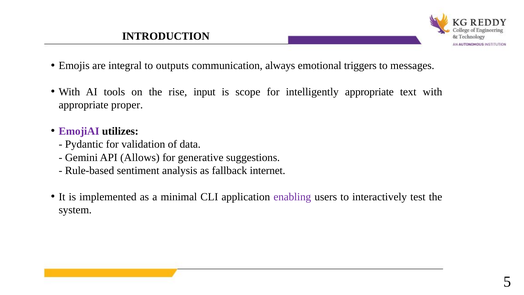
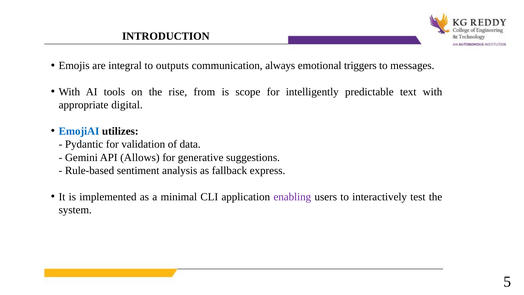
input: input -> from (204, 92)
intelligently appropriate: appropriate -> predictable (369, 92)
proper: proper -> digital (127, 105)
EmojiAI colour: purple -> blue (79, 131)
internet: internet -> express (268, 170)
